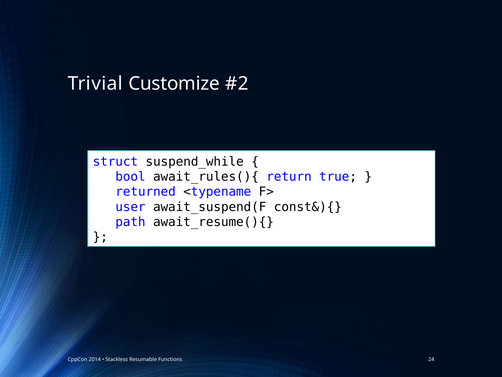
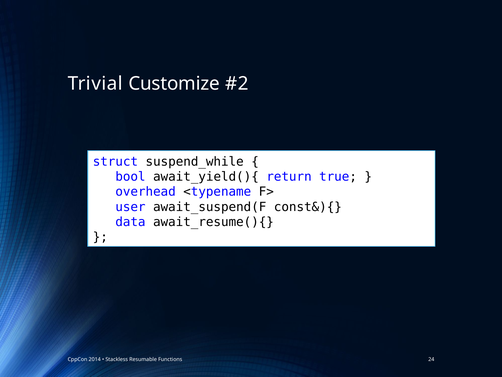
await_rules(){: await_rules(){ -> await_yield(){ (206, 177)
returned: returned -> overhead (146, 192)
path: path -> data (130, 222)
